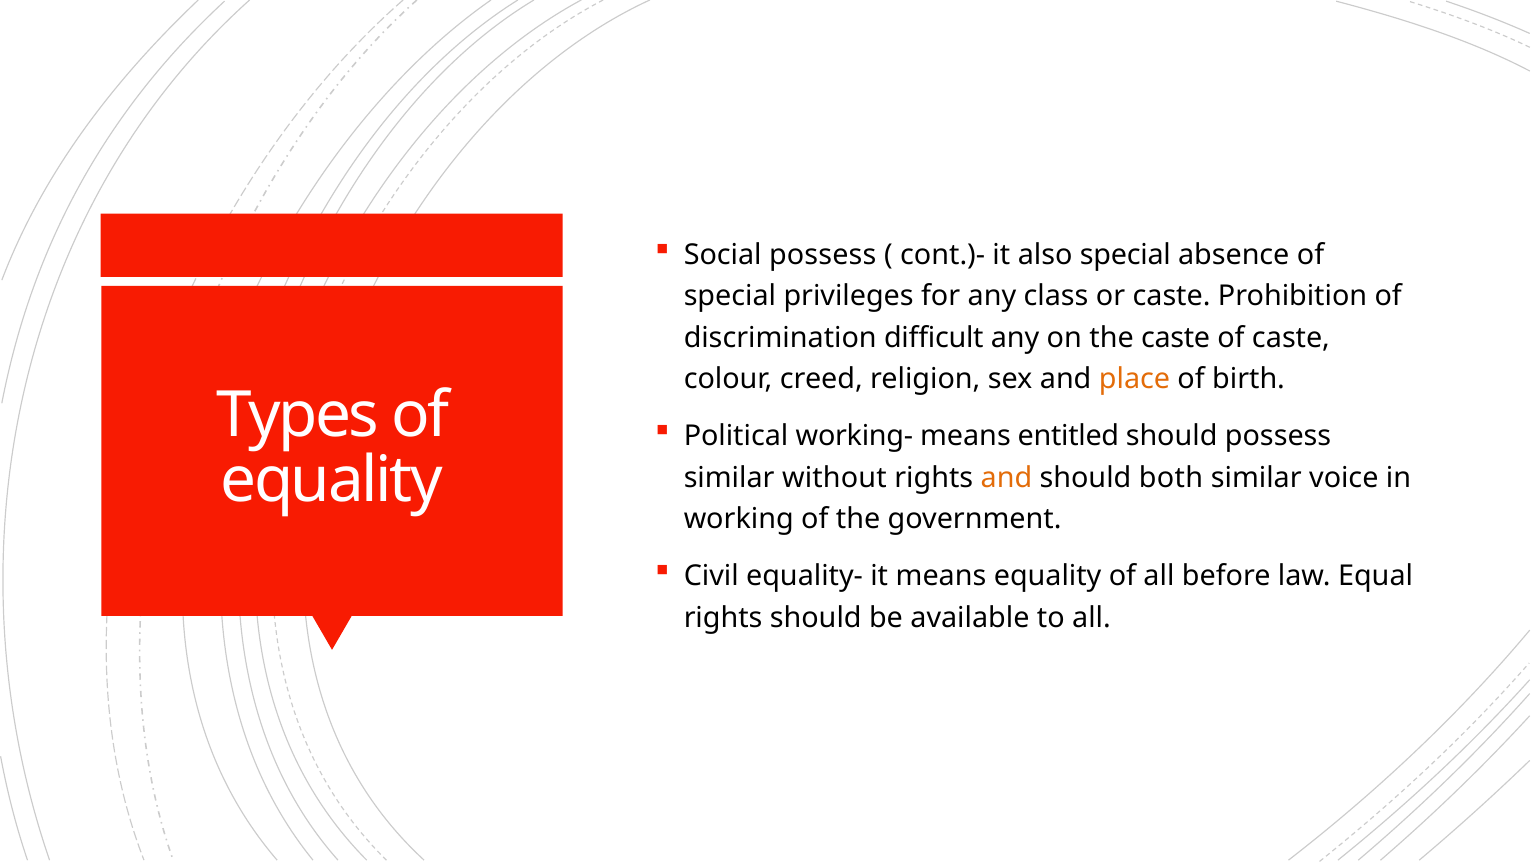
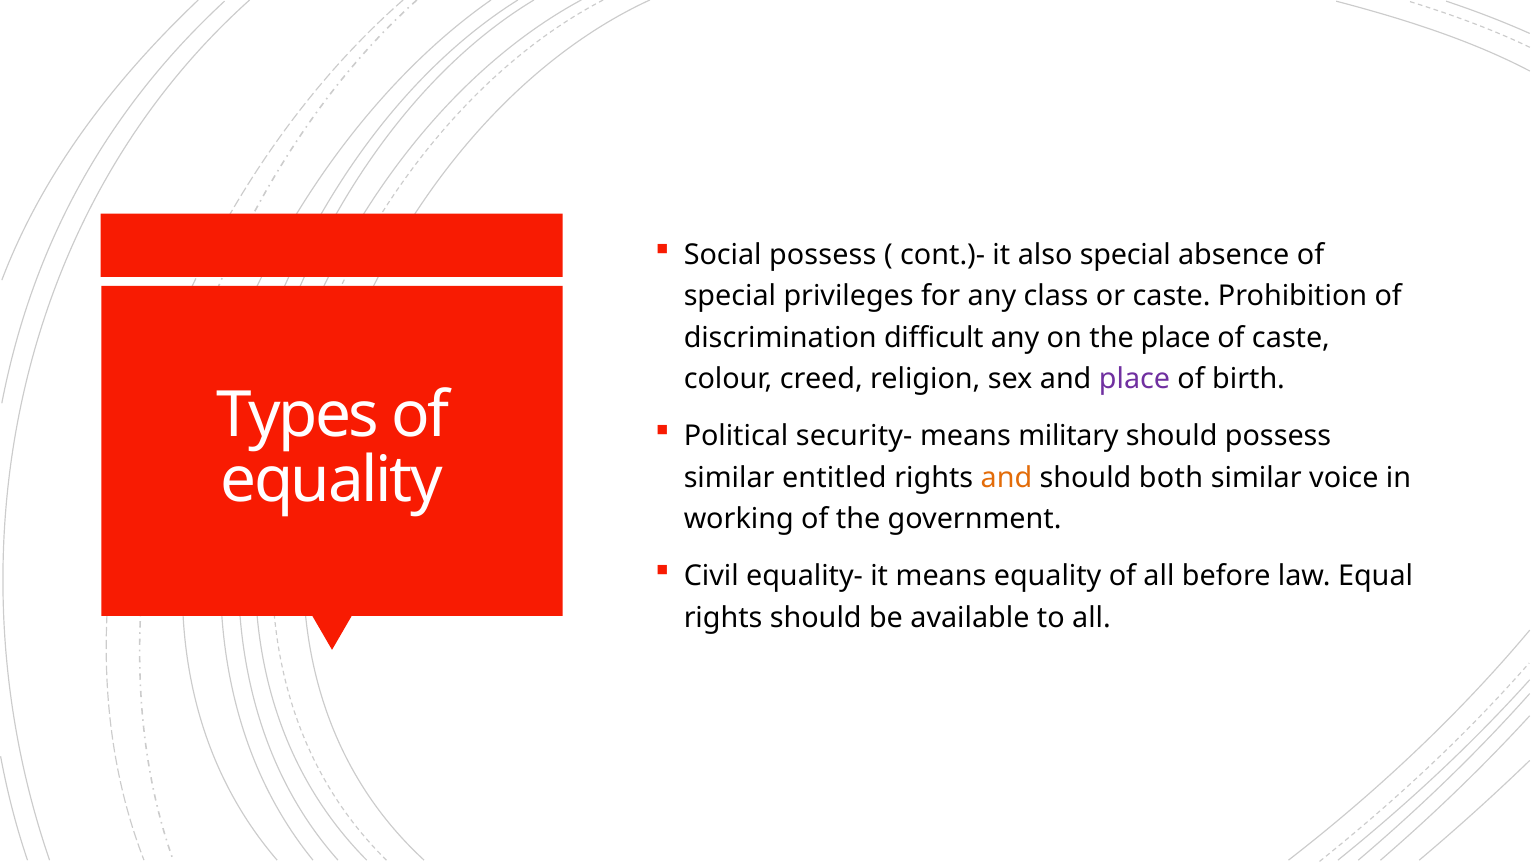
the caste: caste -> place (1176, 338)
place colour: orange -> purple (1135, 379)
working-: working- -> security- (854, 436)
entitled: entitled -> military (1068, 436)
without: without -> entitled (834, 478)
